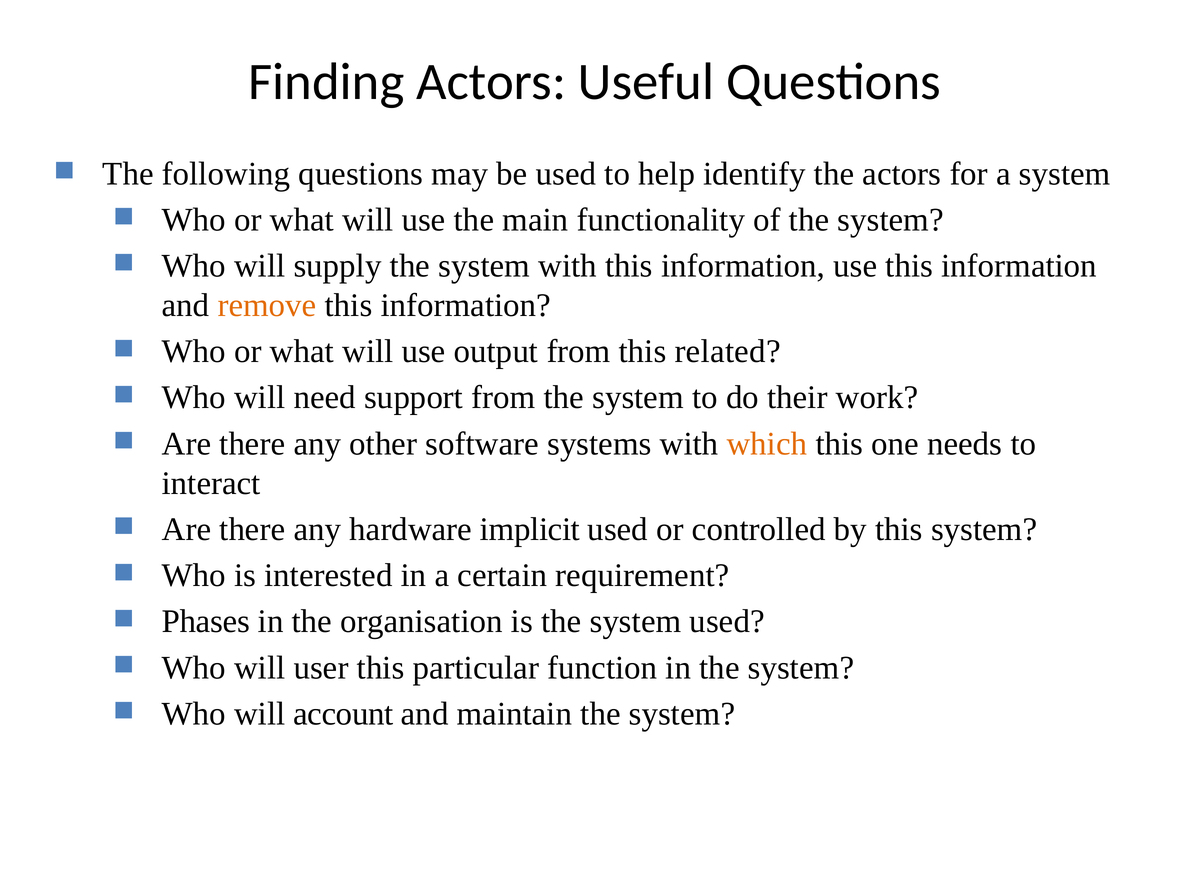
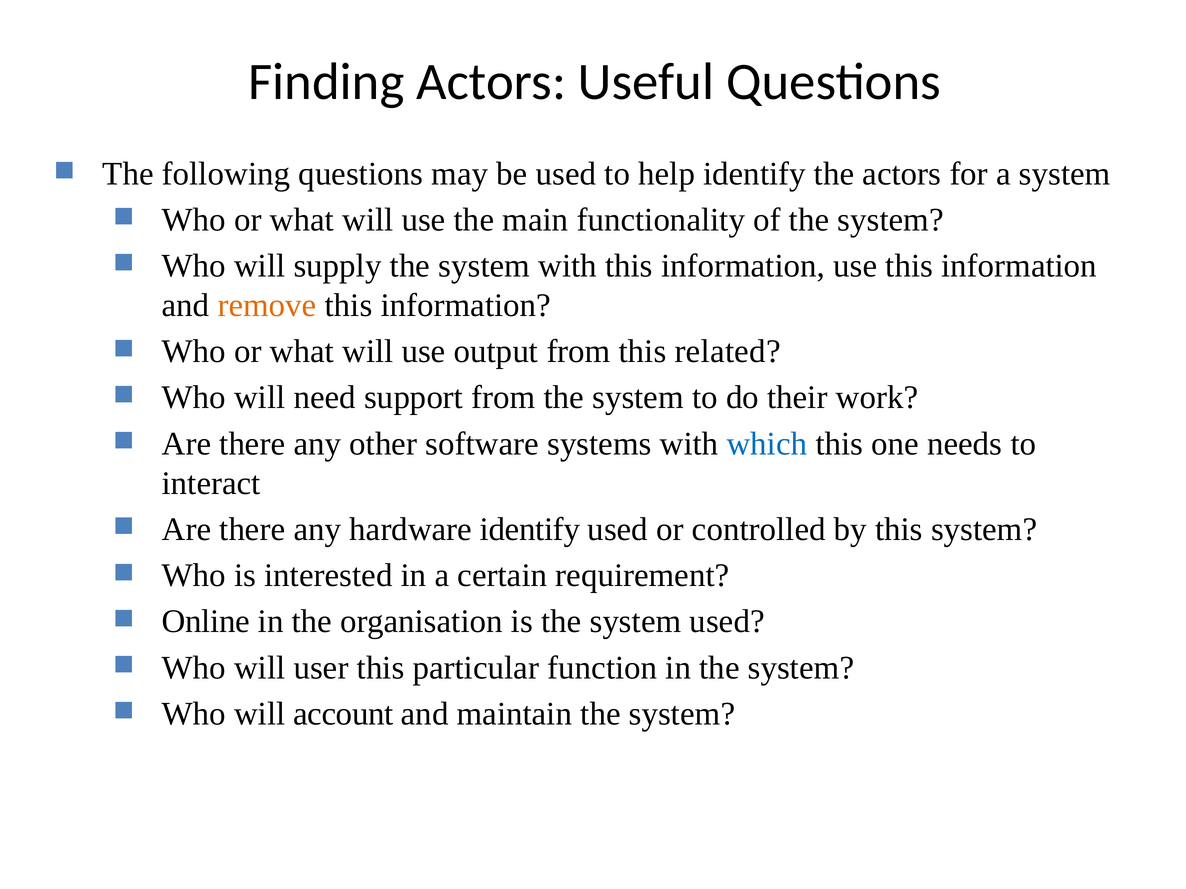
which colour: orange -> blue (767, 444)
hardware implicit: implicit -> identify (530, 530)
Phases: Phases -> Online (206, 622)
